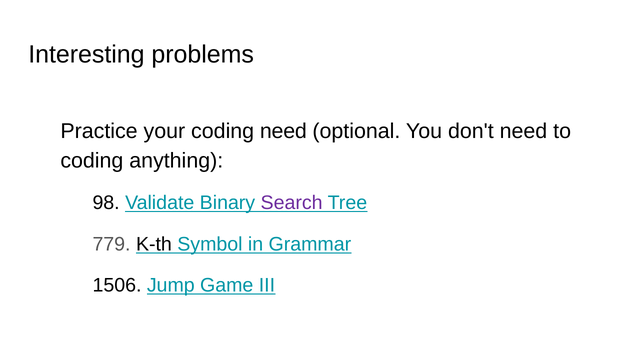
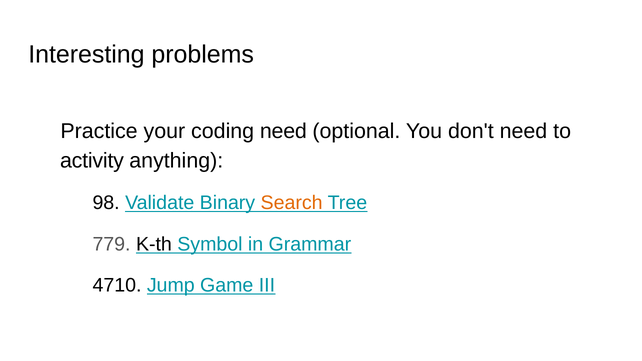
coding: coding -> activity (92, 161)
Search colour: purple -> orange (292, 203)
1506: 1506 -> 4710 (117, 286)
